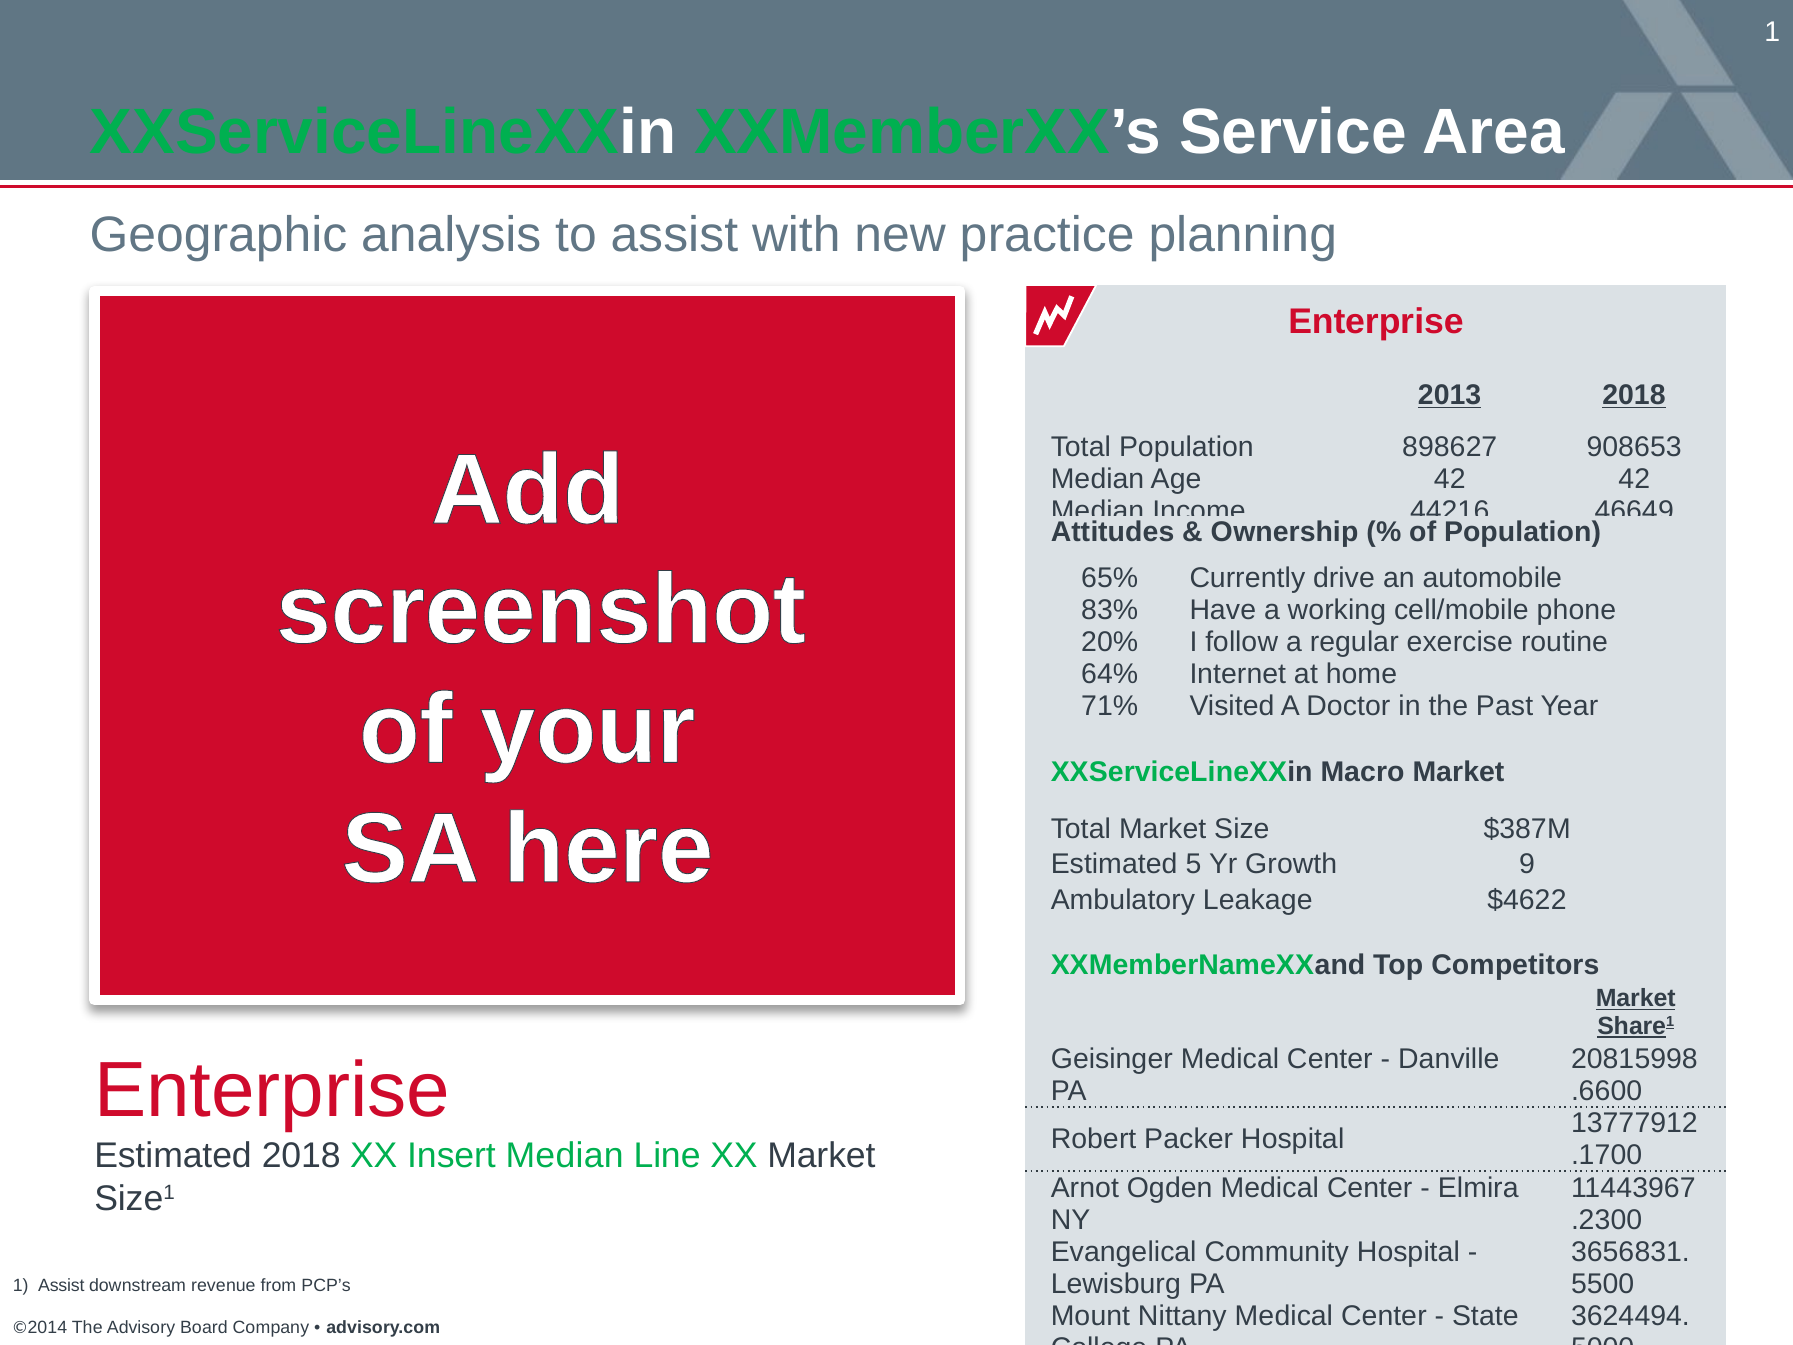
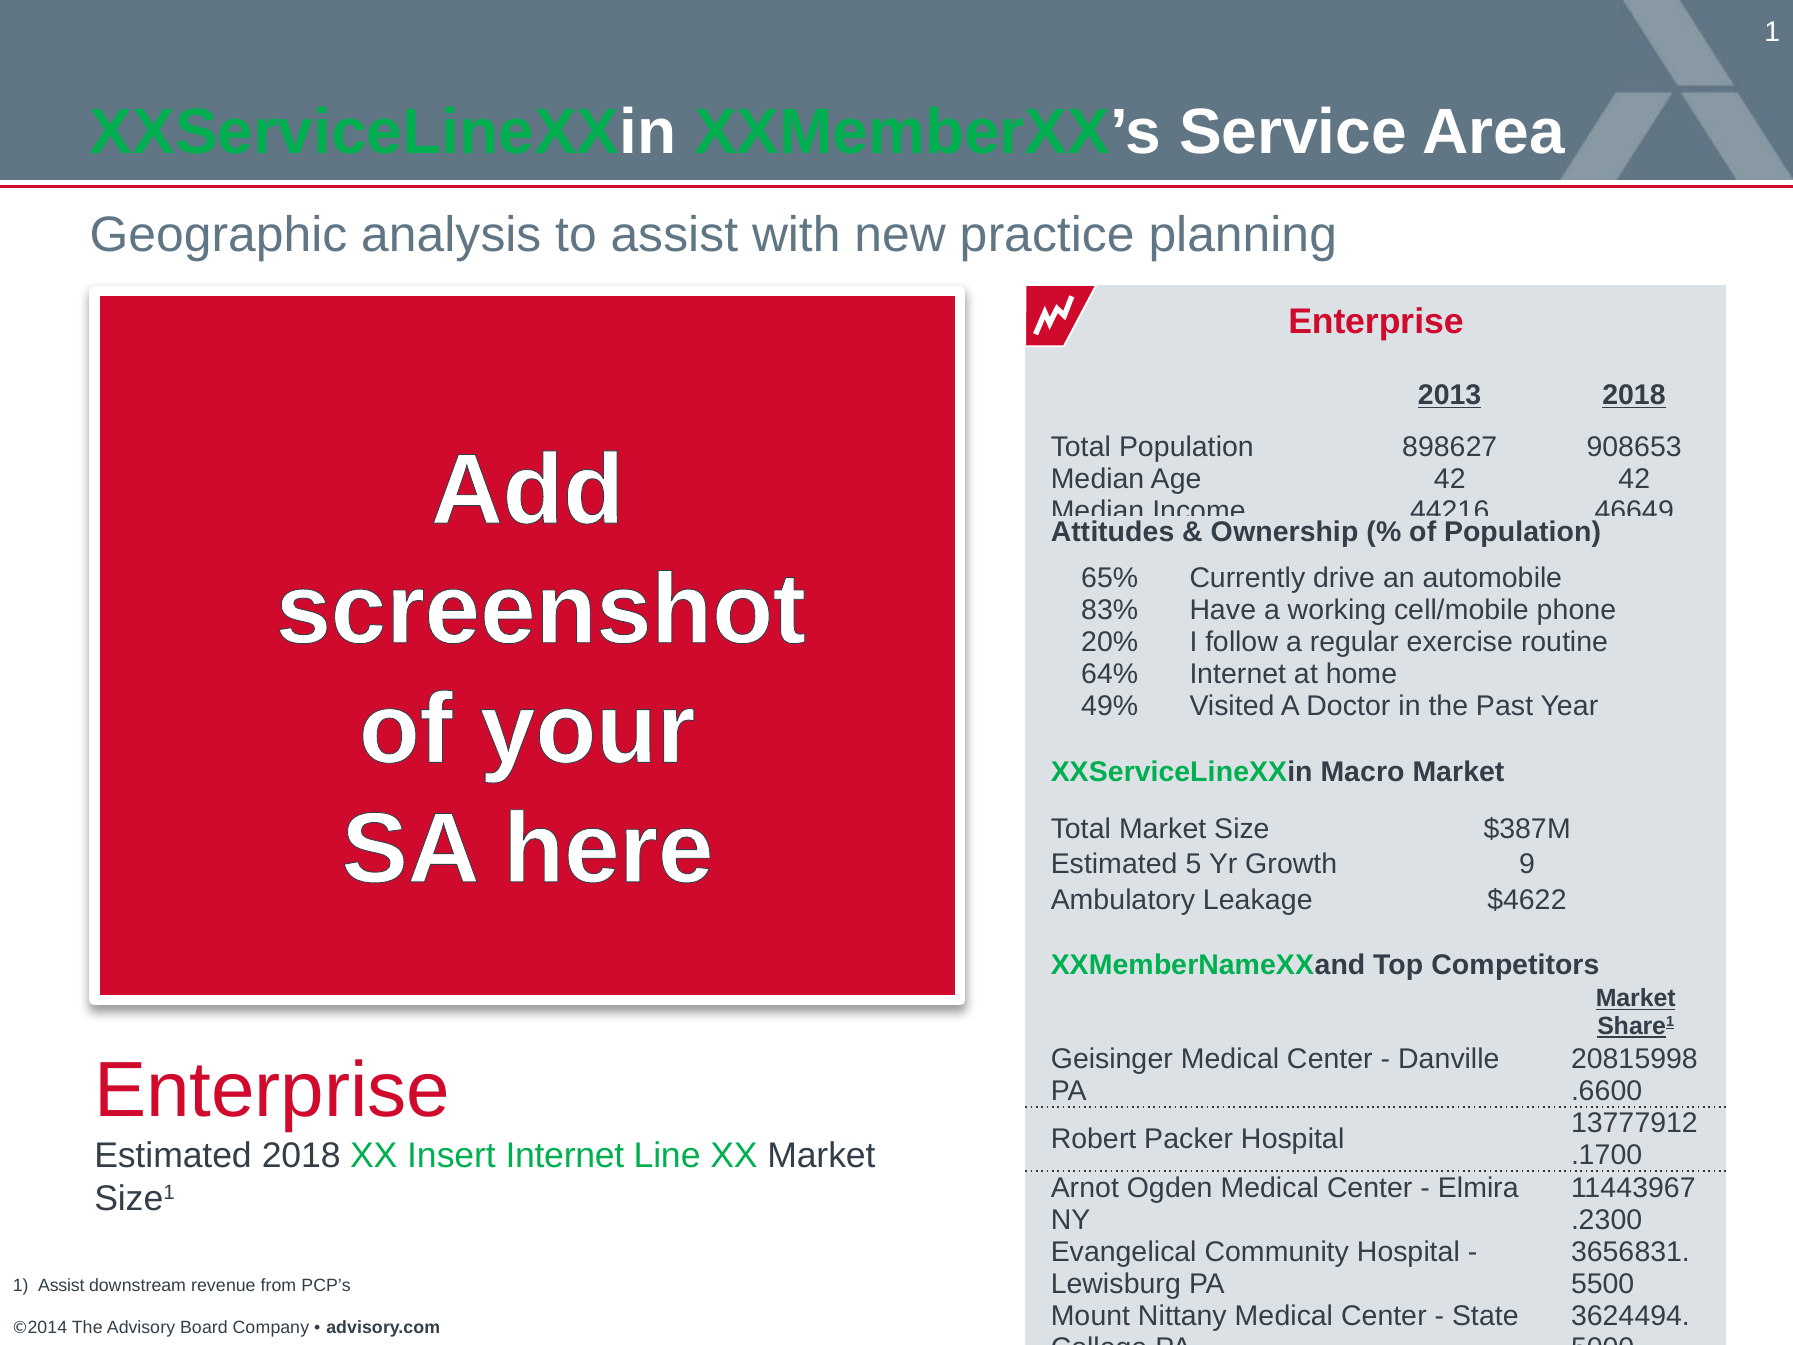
71%: 71% -> 49% (1110, 706)
Insert Median: Median -> Internet (565, 1156)
